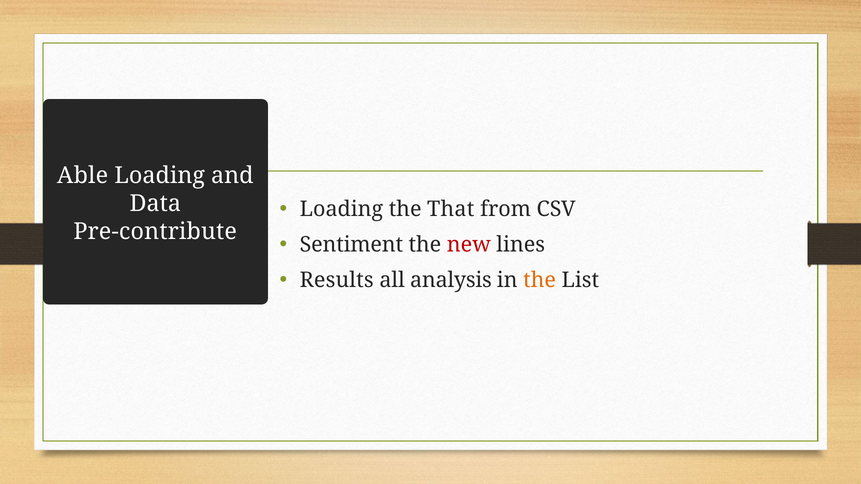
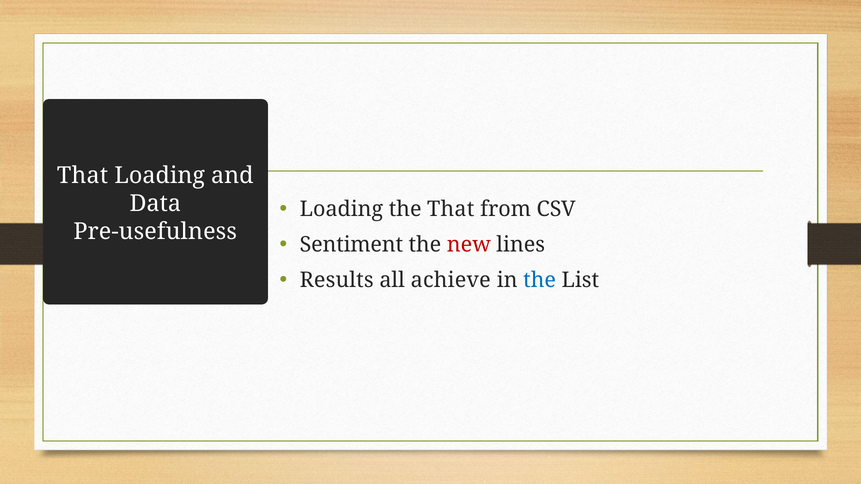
Able: Able -> That (83, 176)
Pre-contribute: Pre-contribute -> Pre-usefulness (155, 231)
analysis: analysis -> achieve (451, 280)
the colour: orange -> blue (540, 280)
